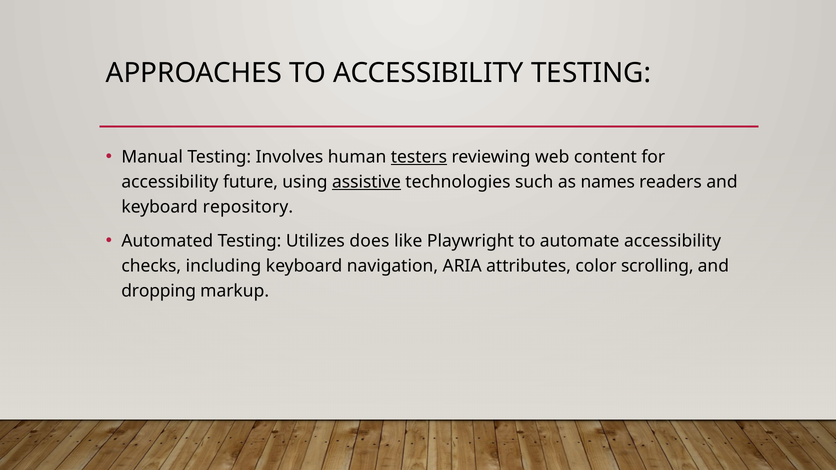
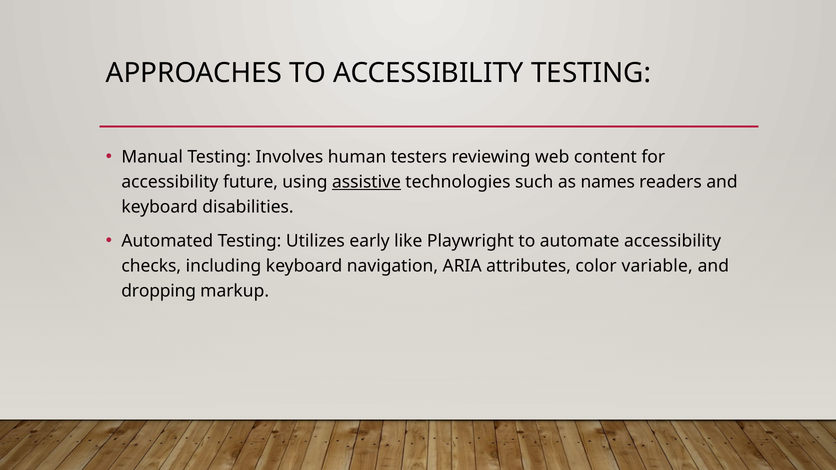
testers underline: present -> none (419, 157)
repository: repository -> disabilities (248, 207)
does: does -> early (370, 241)
scrolling: scrolling -> variable (657, 266)
